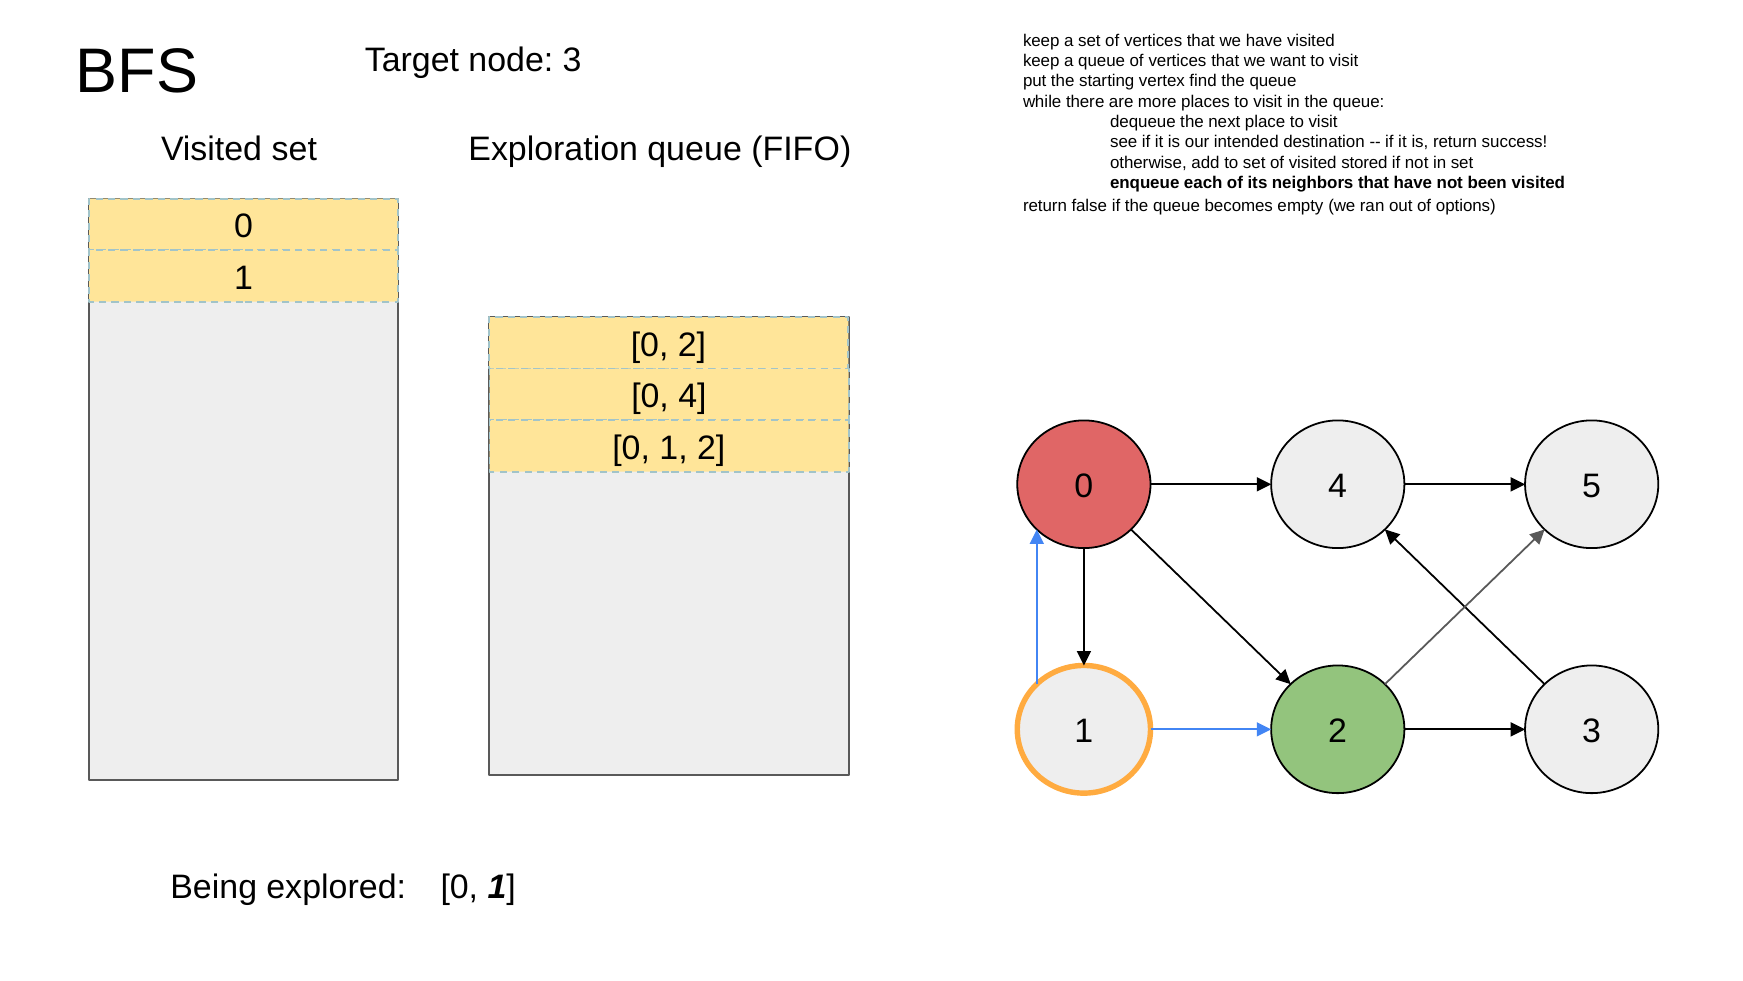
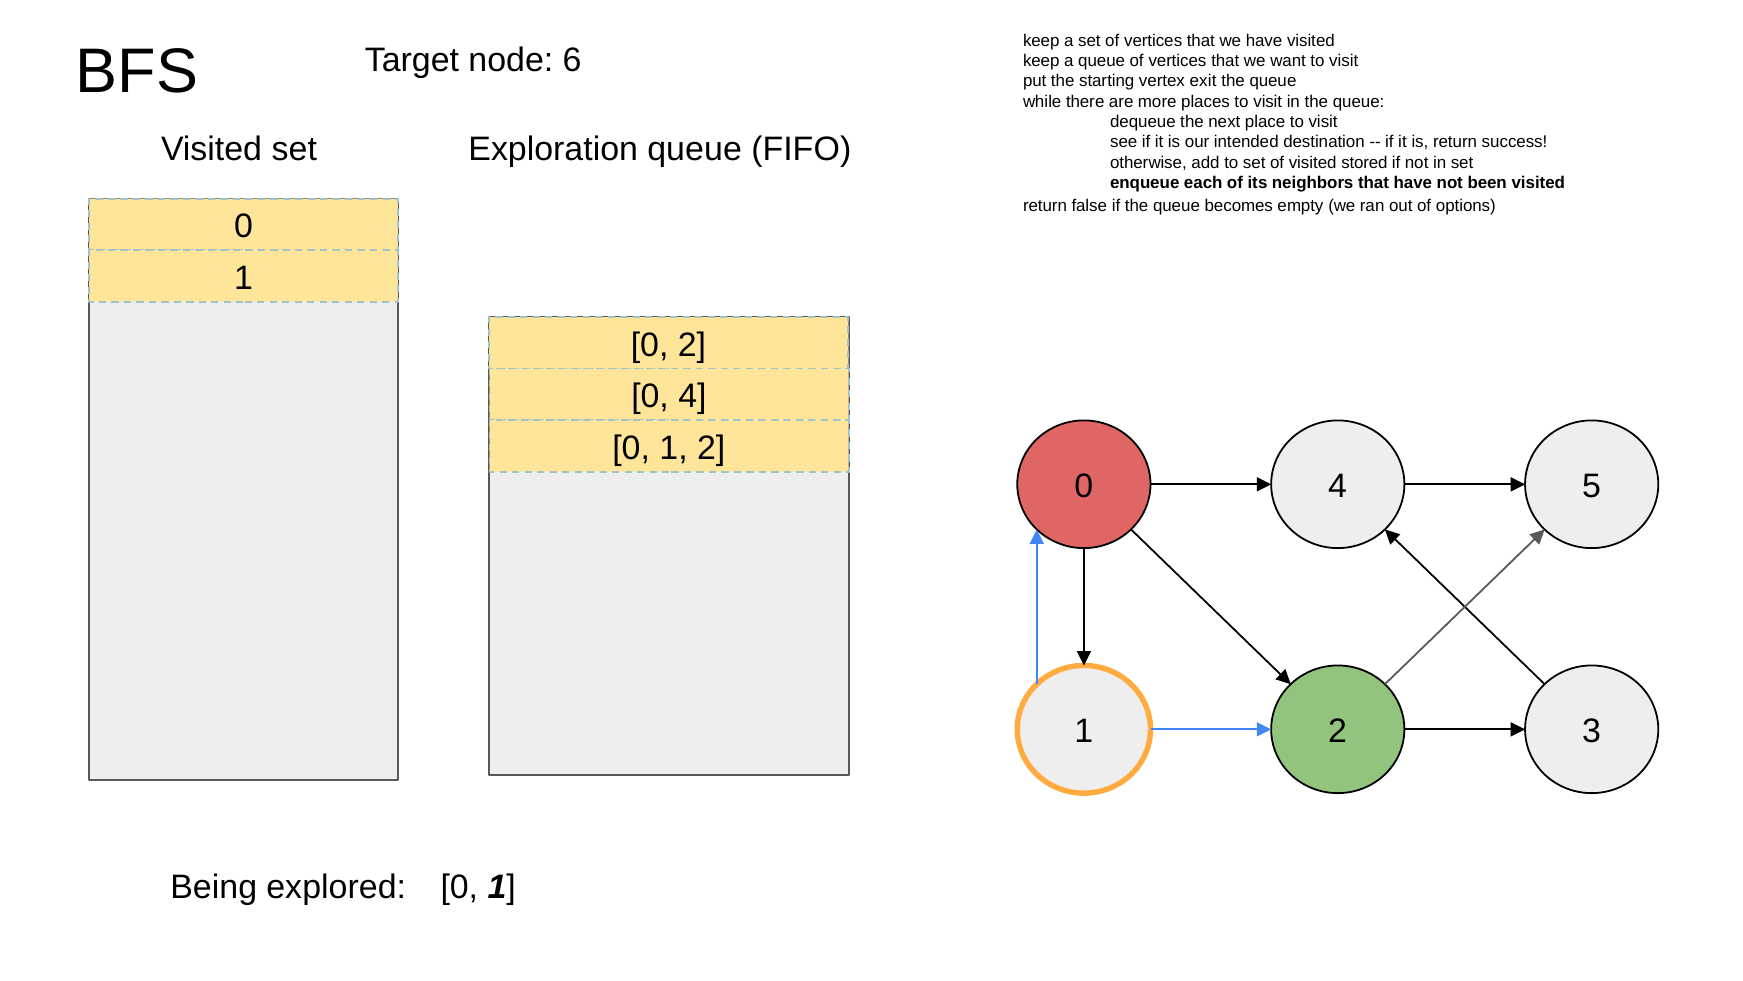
node 3: 3 -> 6 (572, 60)
find: find -> exit (1203, 81)
